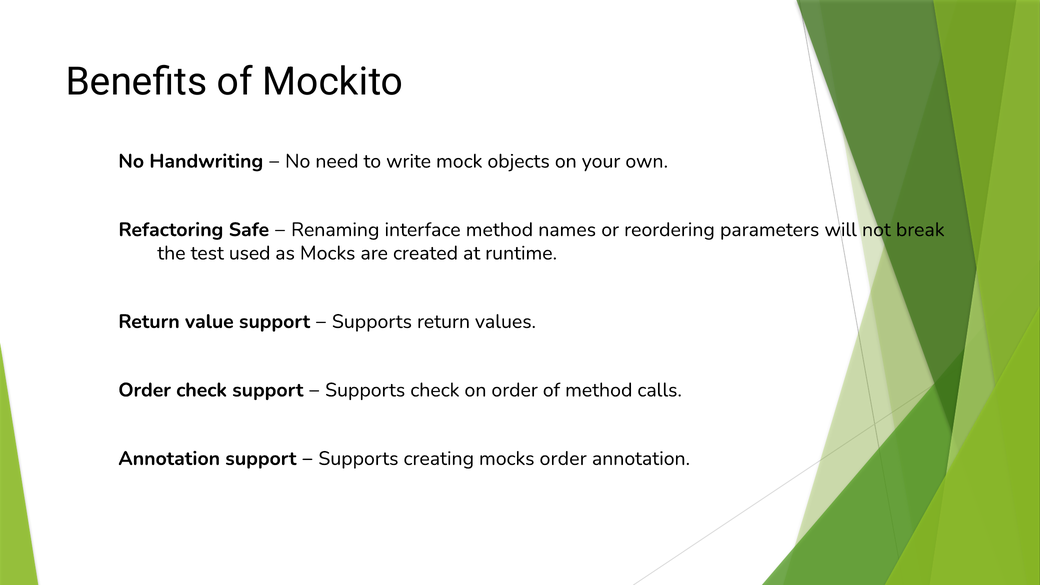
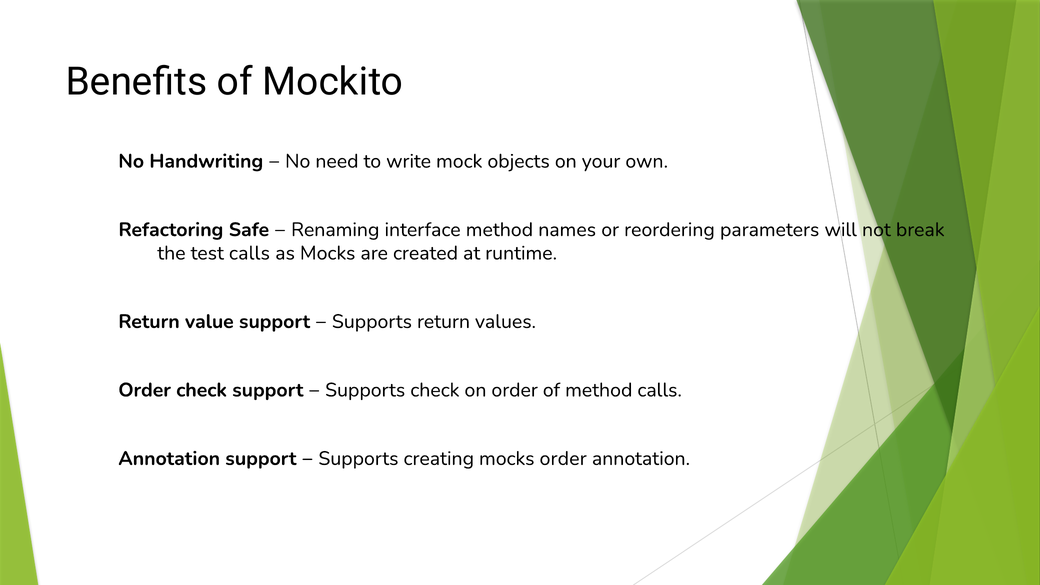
test used: used -> calls (249, 253)
